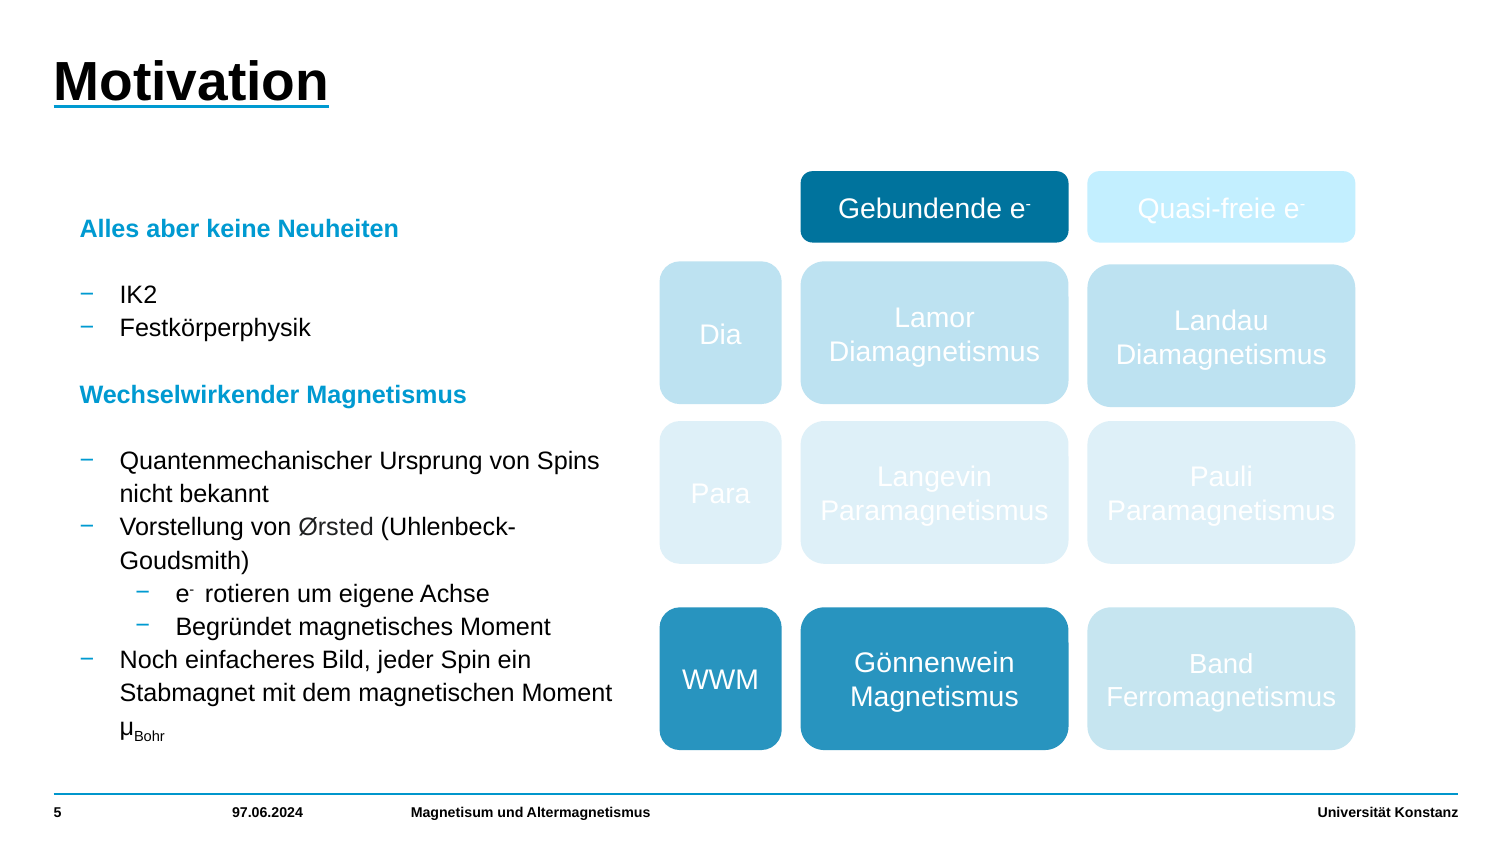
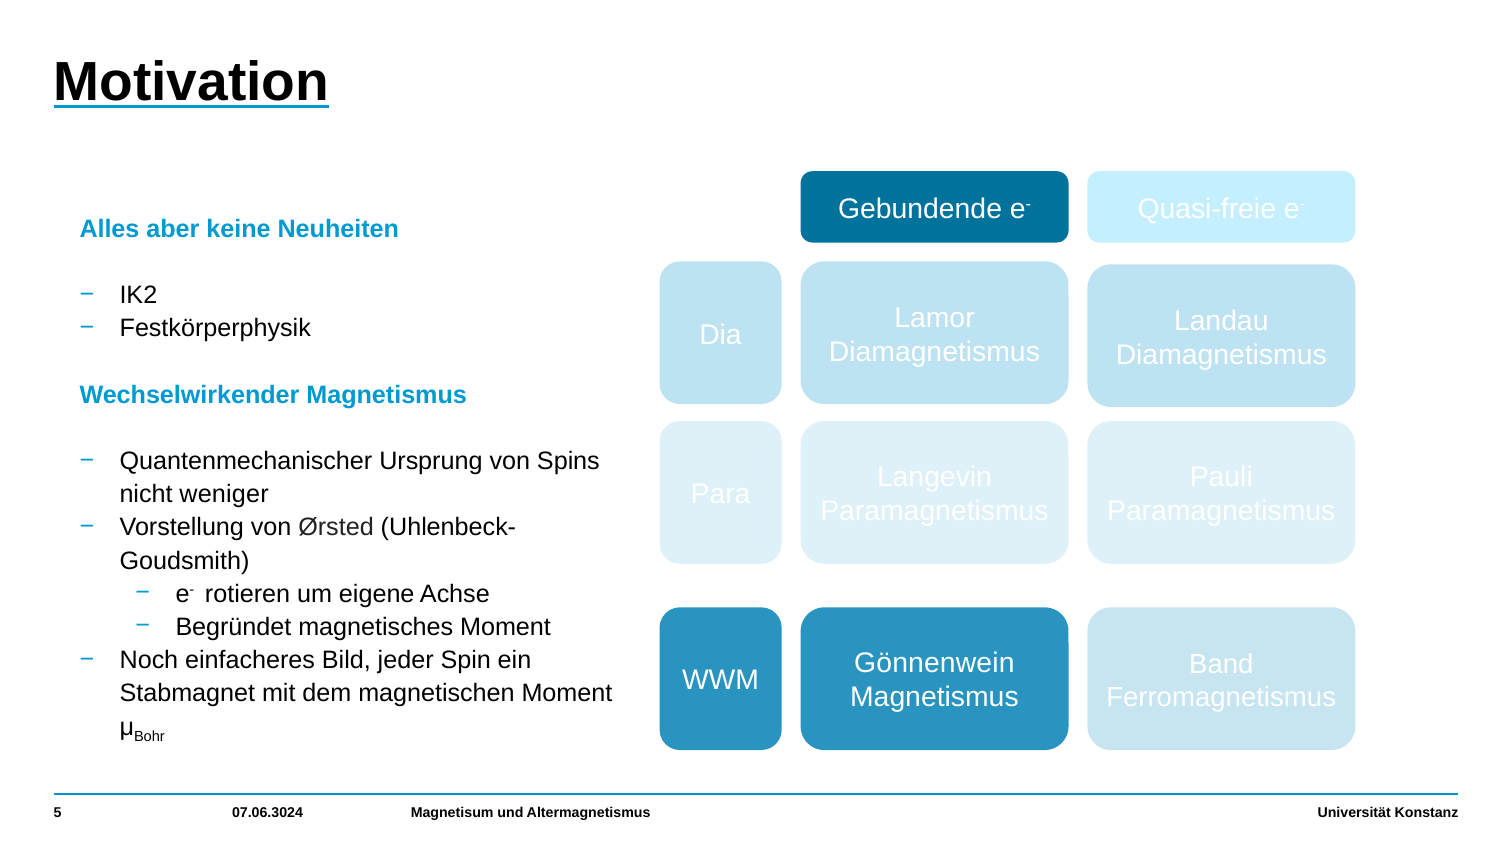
bekannt: bekannt -> weniger (224, 495)
97.06.2024: 97.06.2024 -> 07.06.3024 (267, 813)
